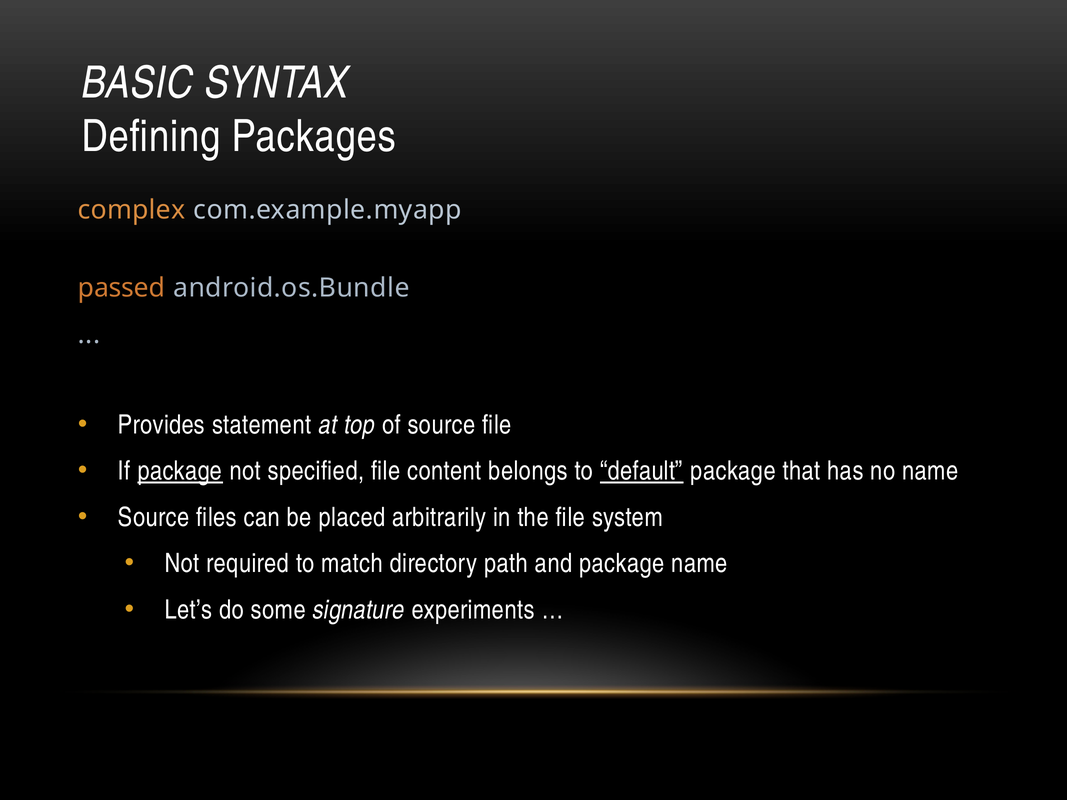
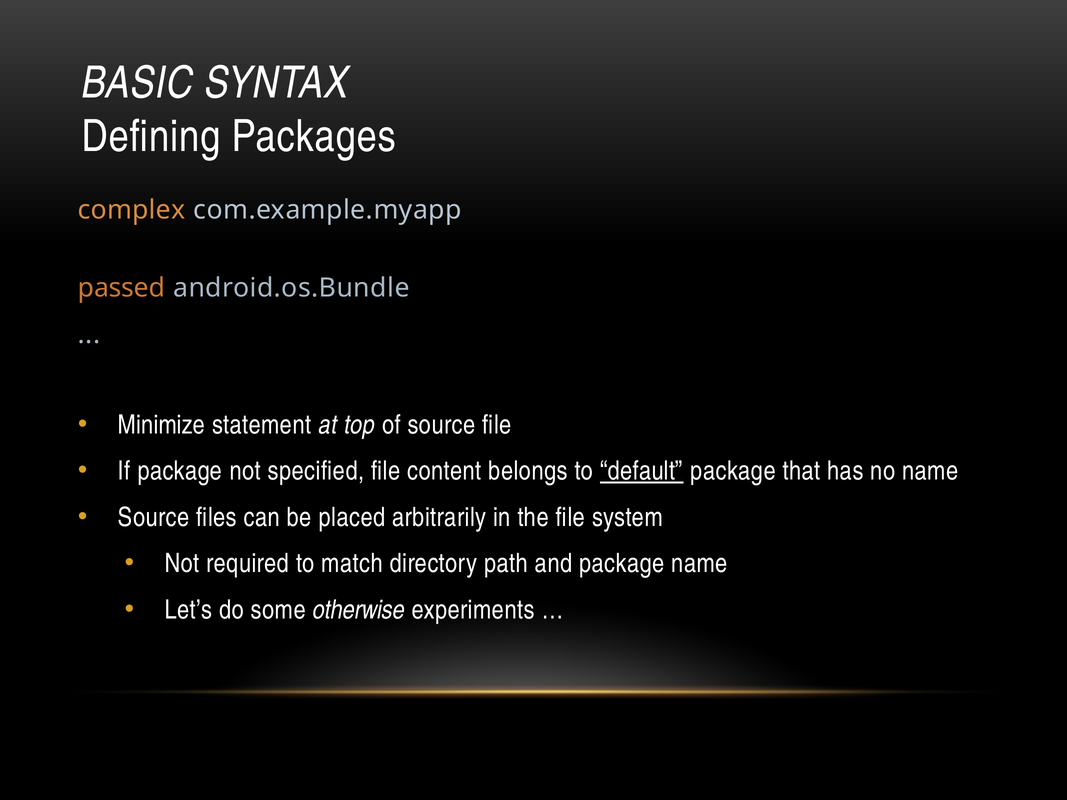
Provides: Provides -> Minimize (162, 425)
package underline: present -> none (180, 471)
signature: signature -> otherwise (359, 610)
